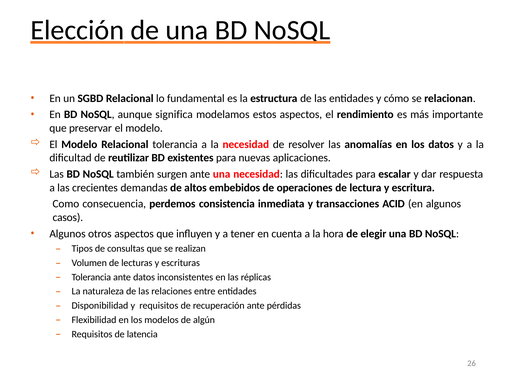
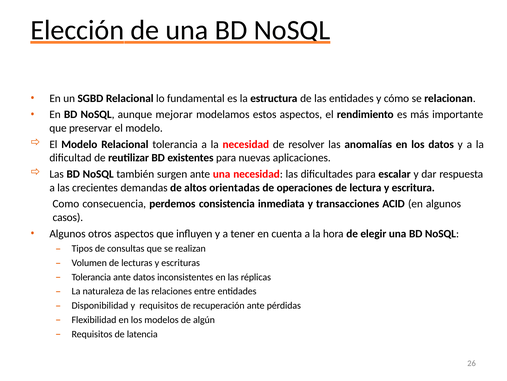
significa: significa -> mejorar (174, 114)
embebidos: embebidos -> orientadas (235, 187)
